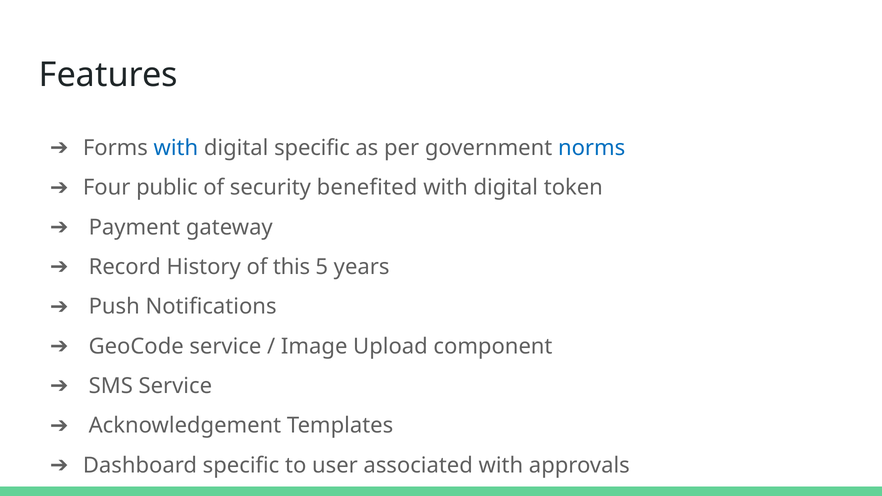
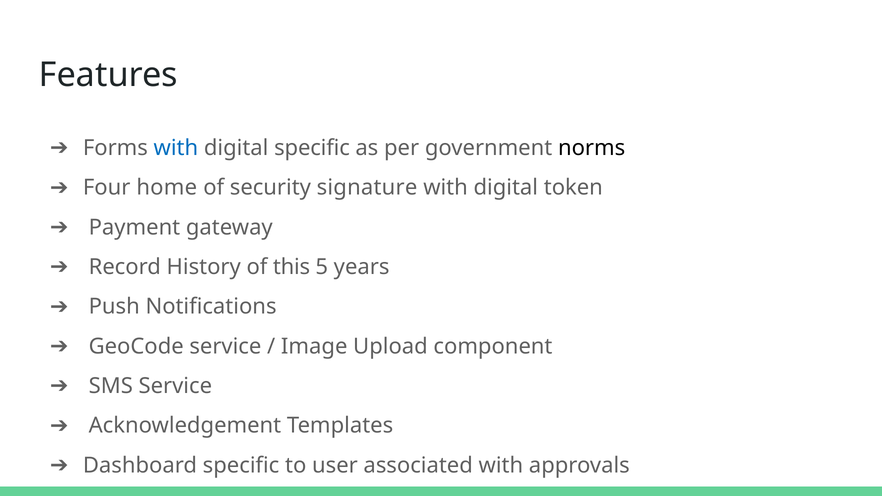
norms colour: blue -> black (592, 148)
public: public -> home (167, 188)
benefited: benefited -> signature (367, 188)
